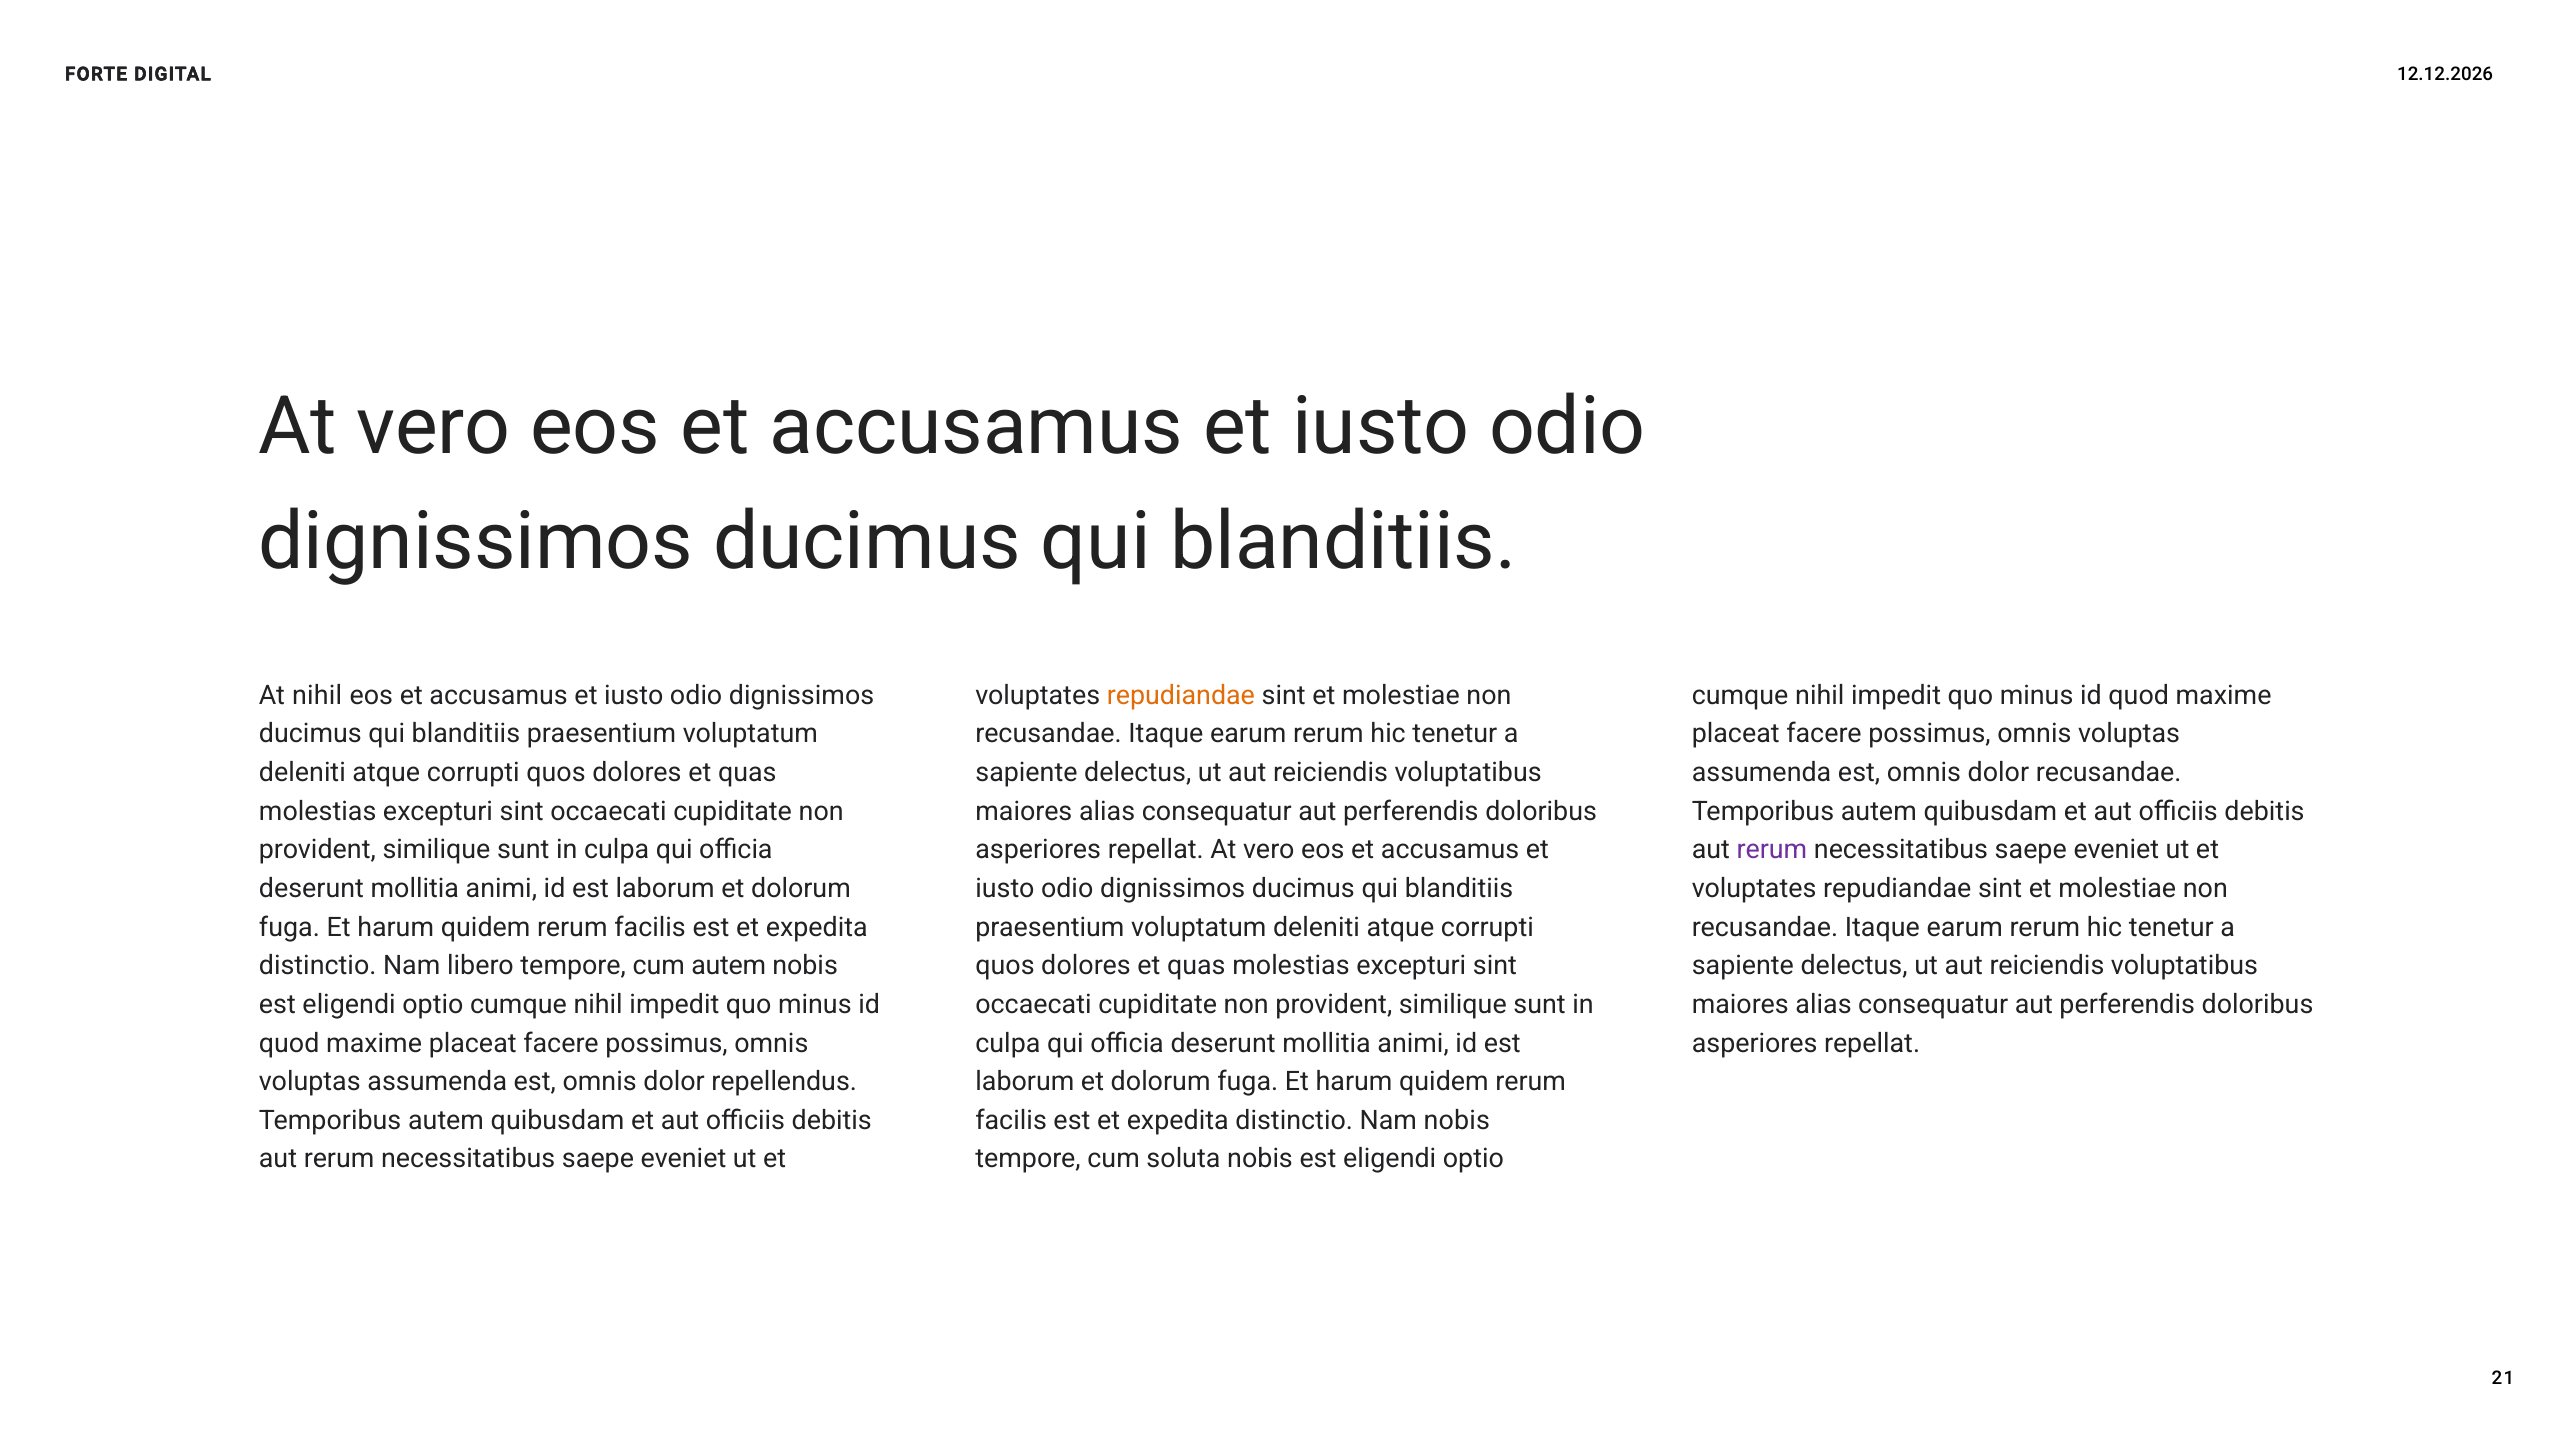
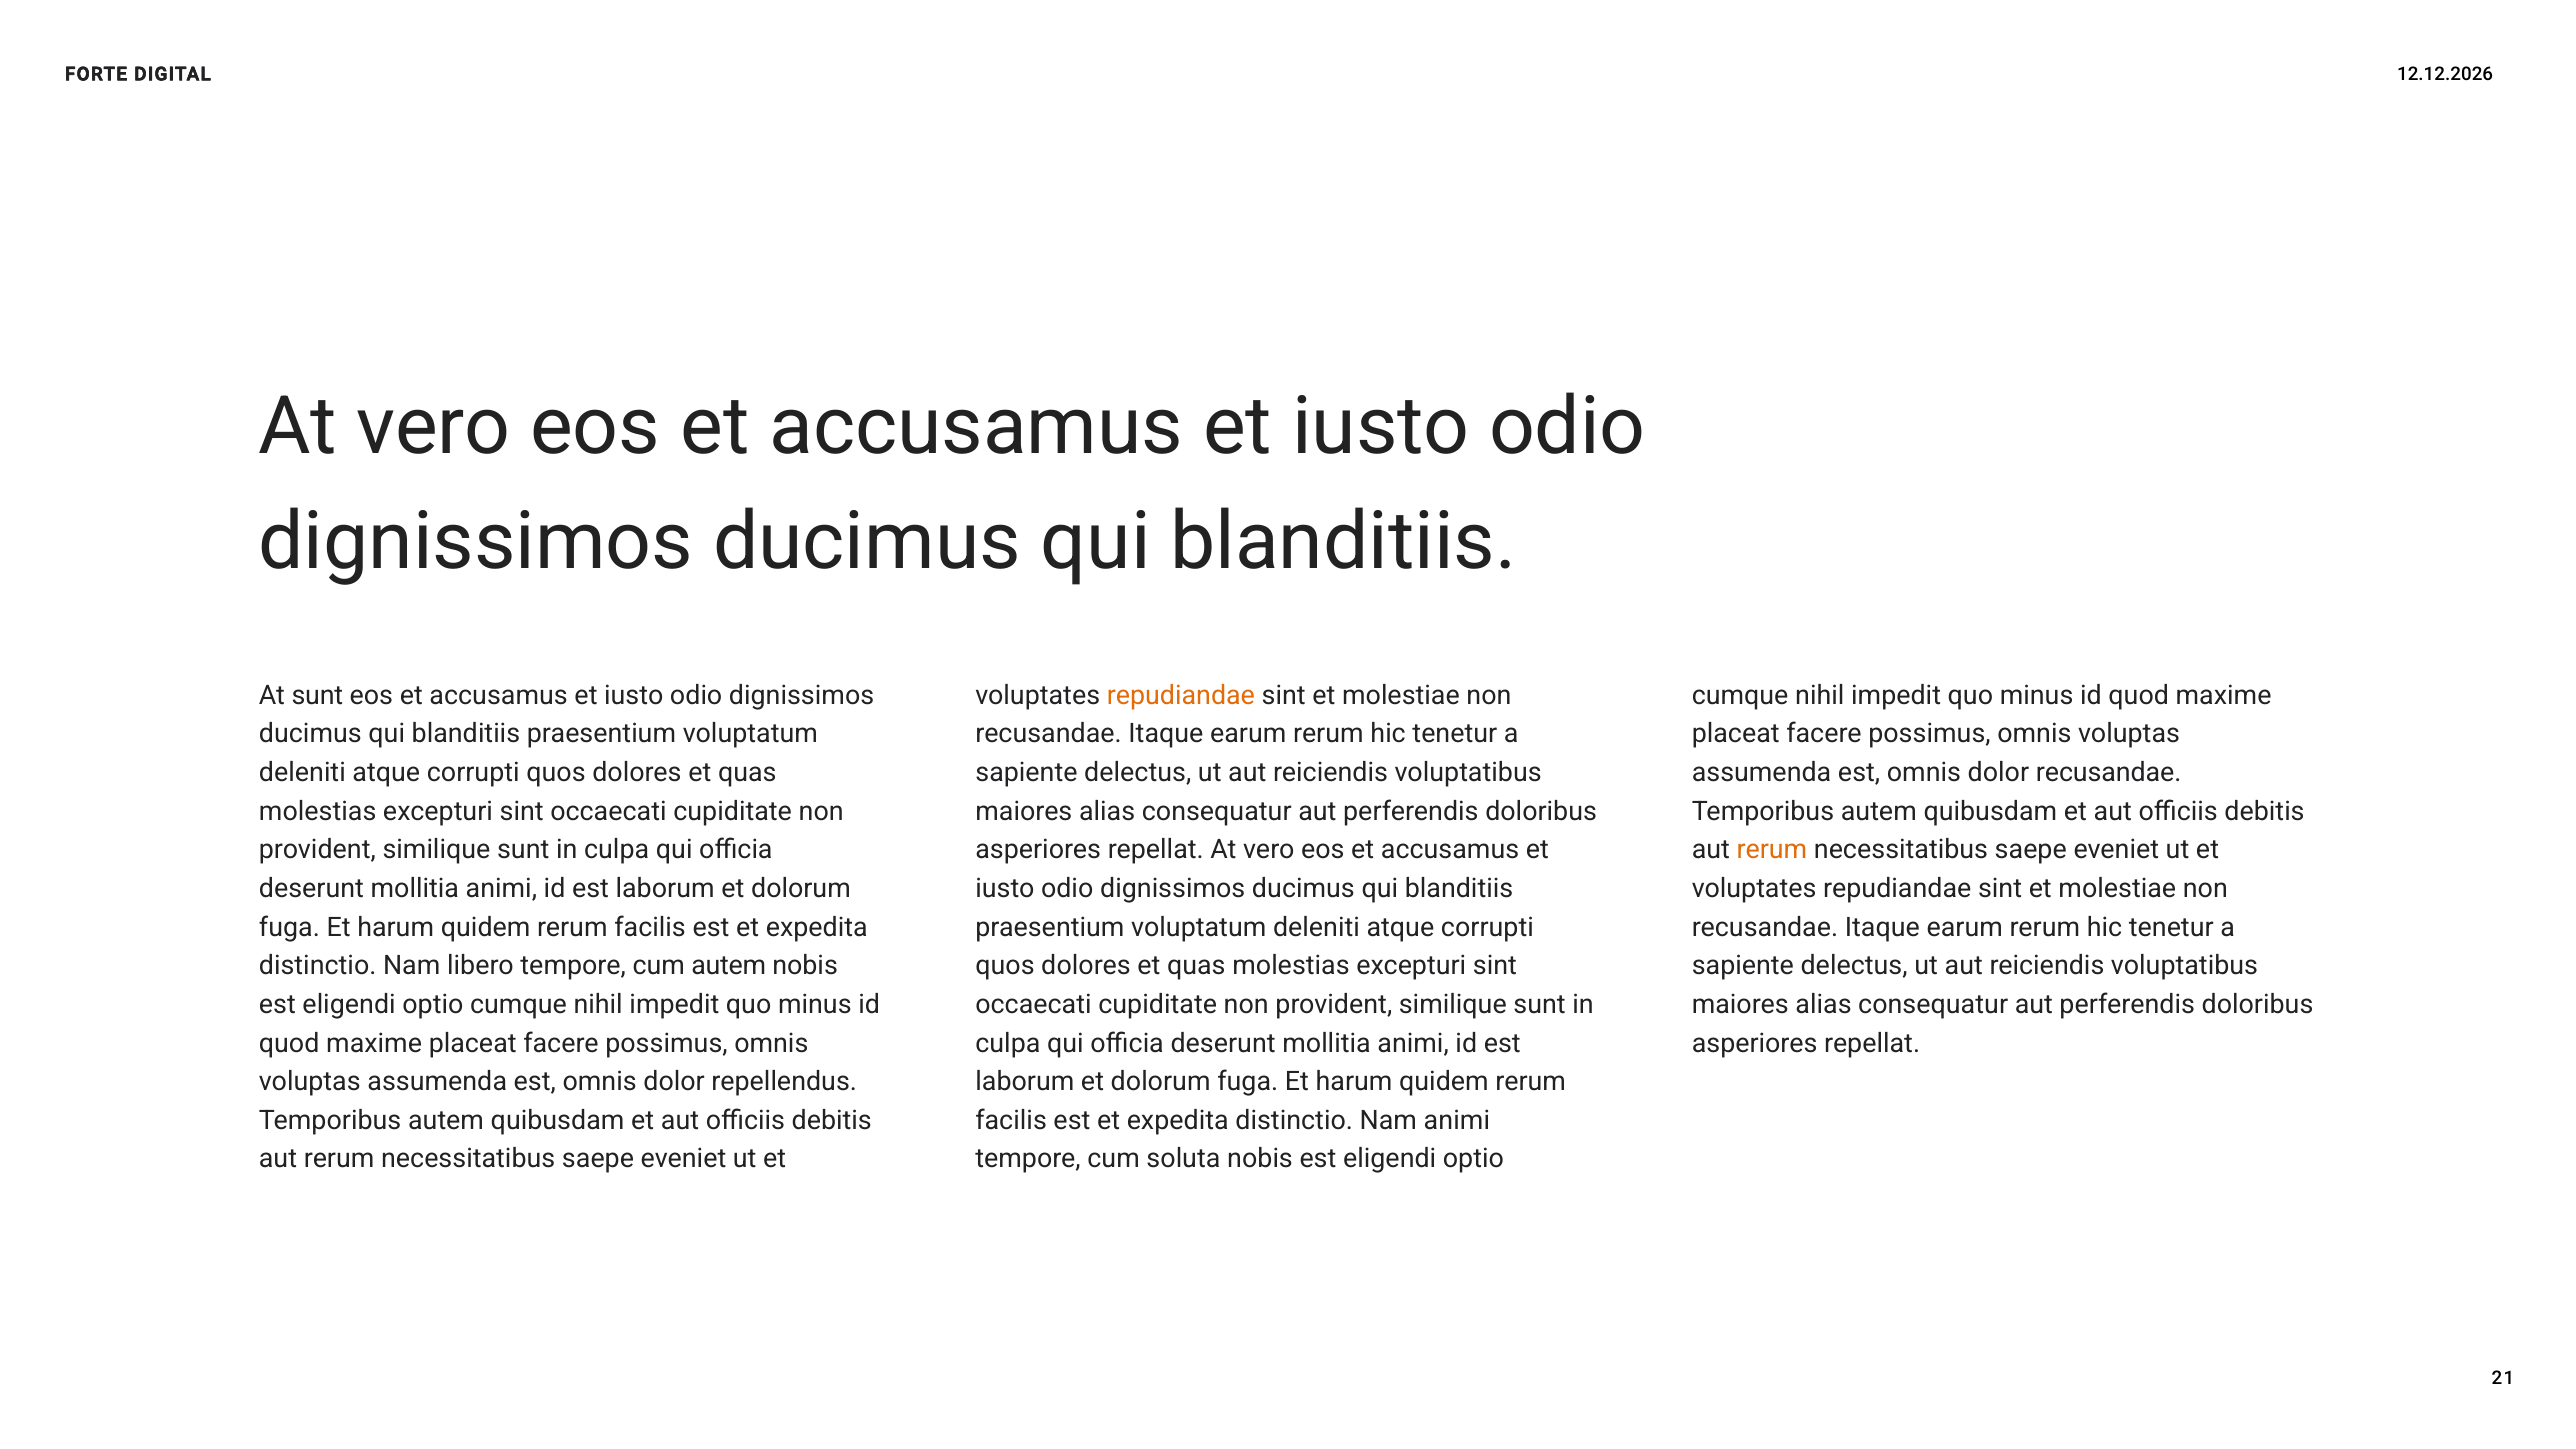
At nihil: nihil -> sunt (317, 695)
rerum colour: purple -> orange (1772, 850)
Nam nobis: nobis -> animi (1457, 1120)
